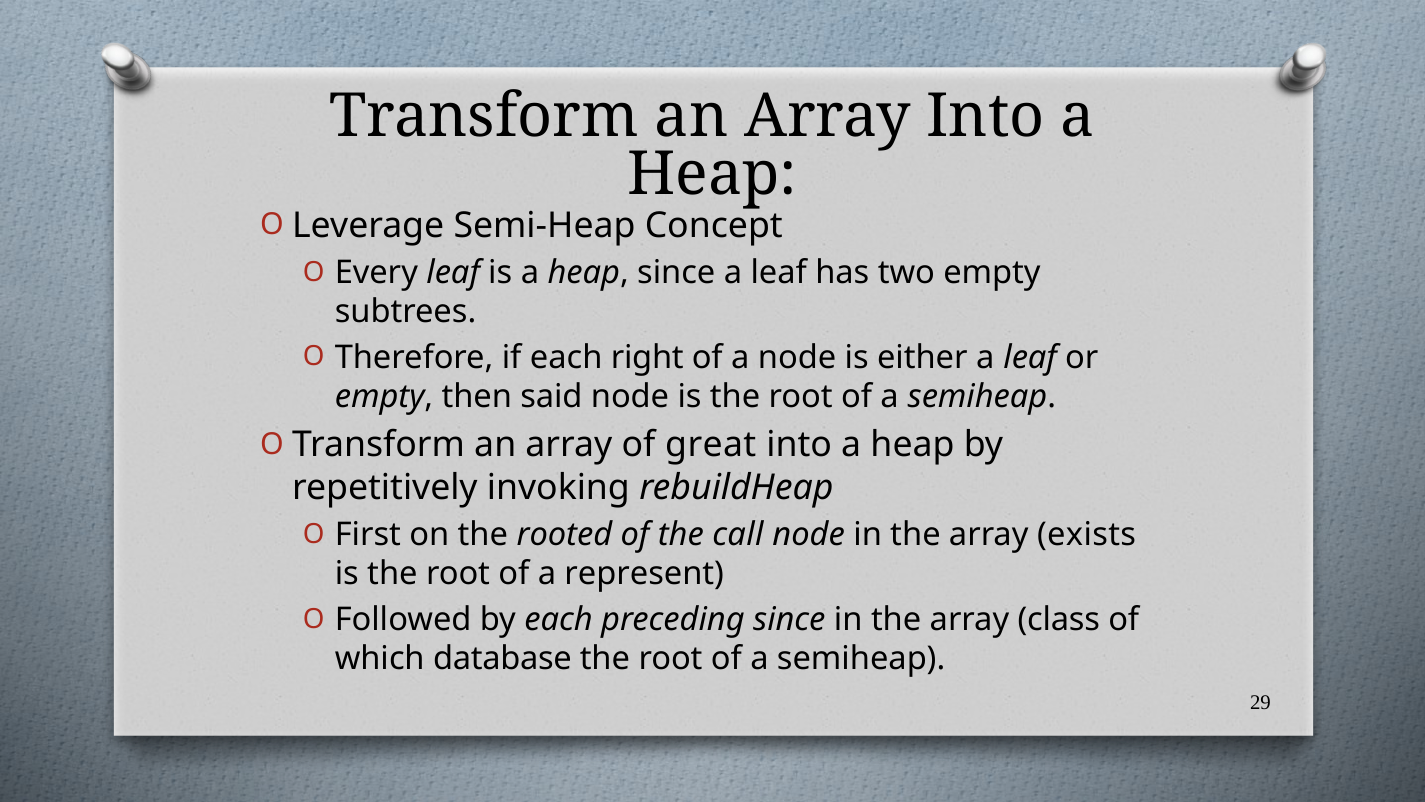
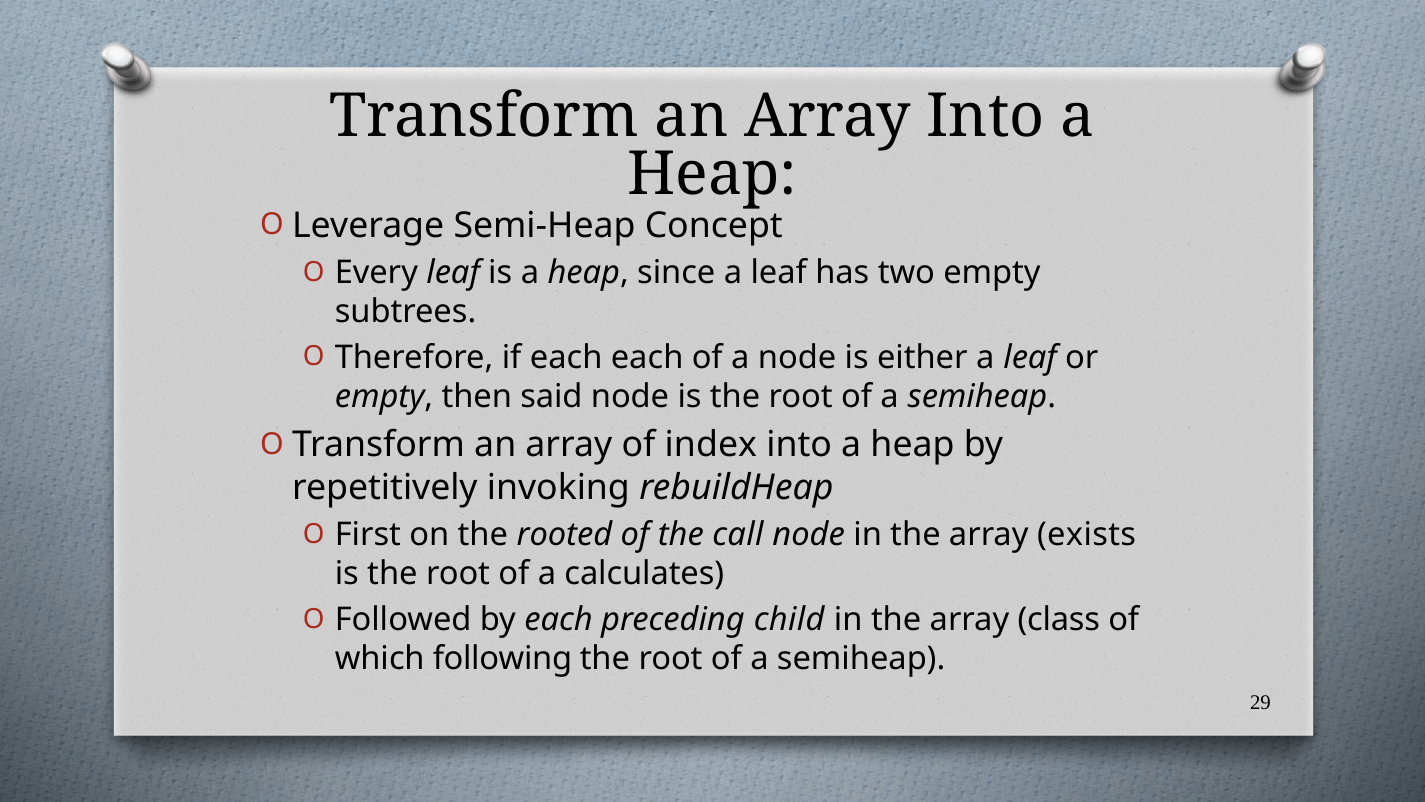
each right: right -> each (647, 357)
great: great -> index (711, 445)
represent: represent -> calculates (644, 574)
preceding since: since -> child (789, 619)
database: database -> following (502, 658)
